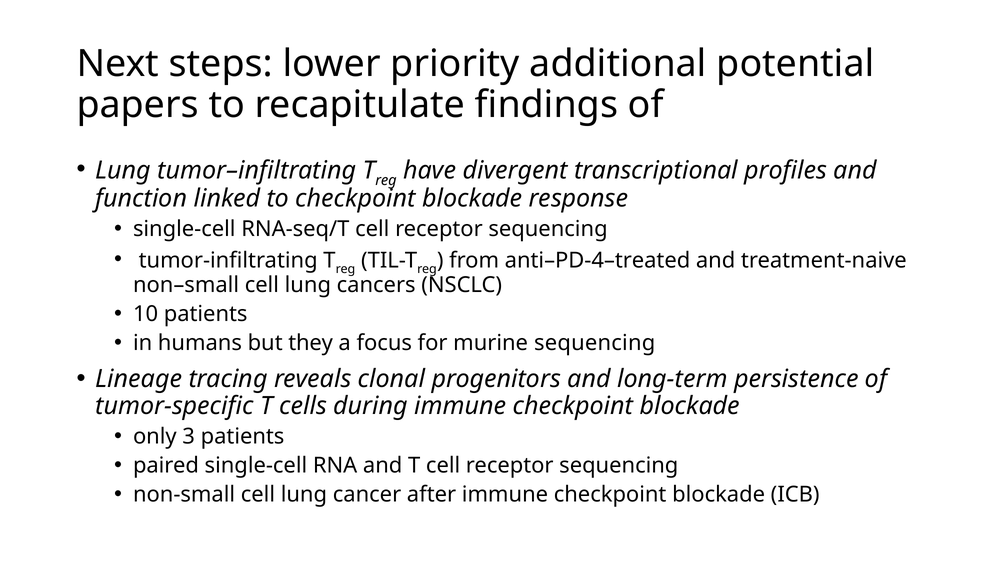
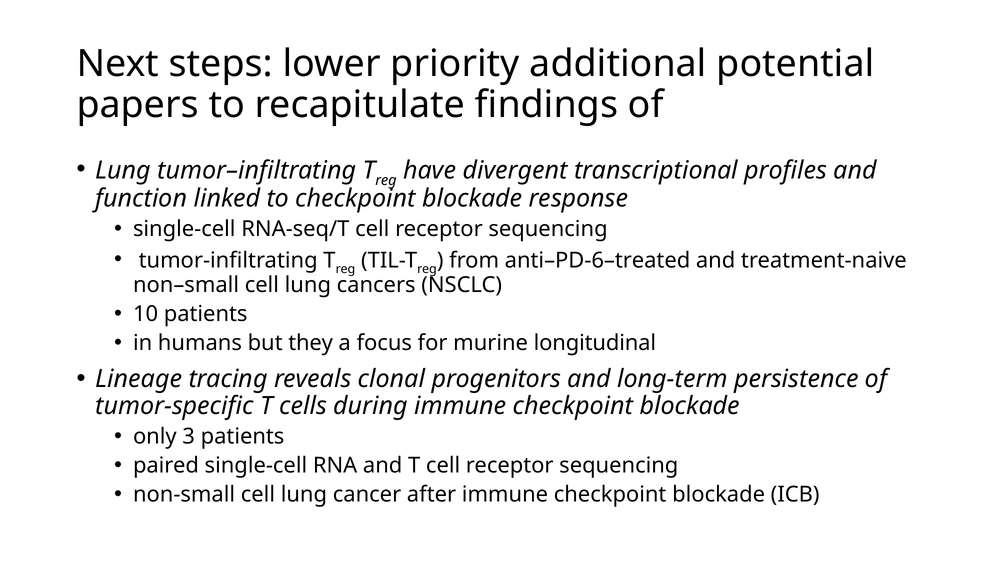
anti–PD-4–treated: anti–PD-4–treated -> anti–PD-6–treated (598, 260)
murine sequencing: sequencing -> longitudinal (595, 343)
